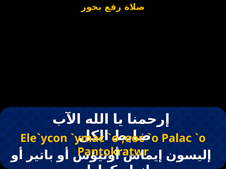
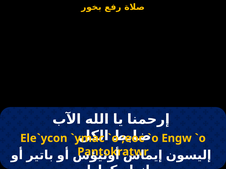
Palac: Palac -> Engw (177, 139)
